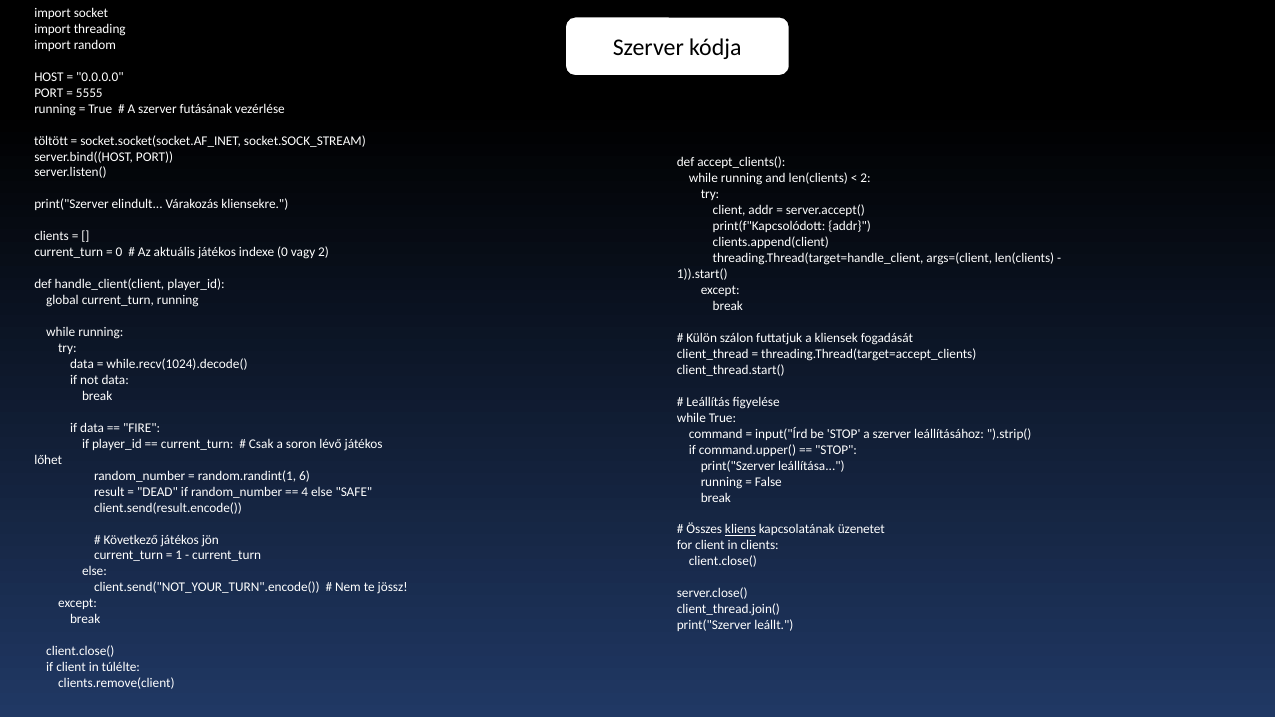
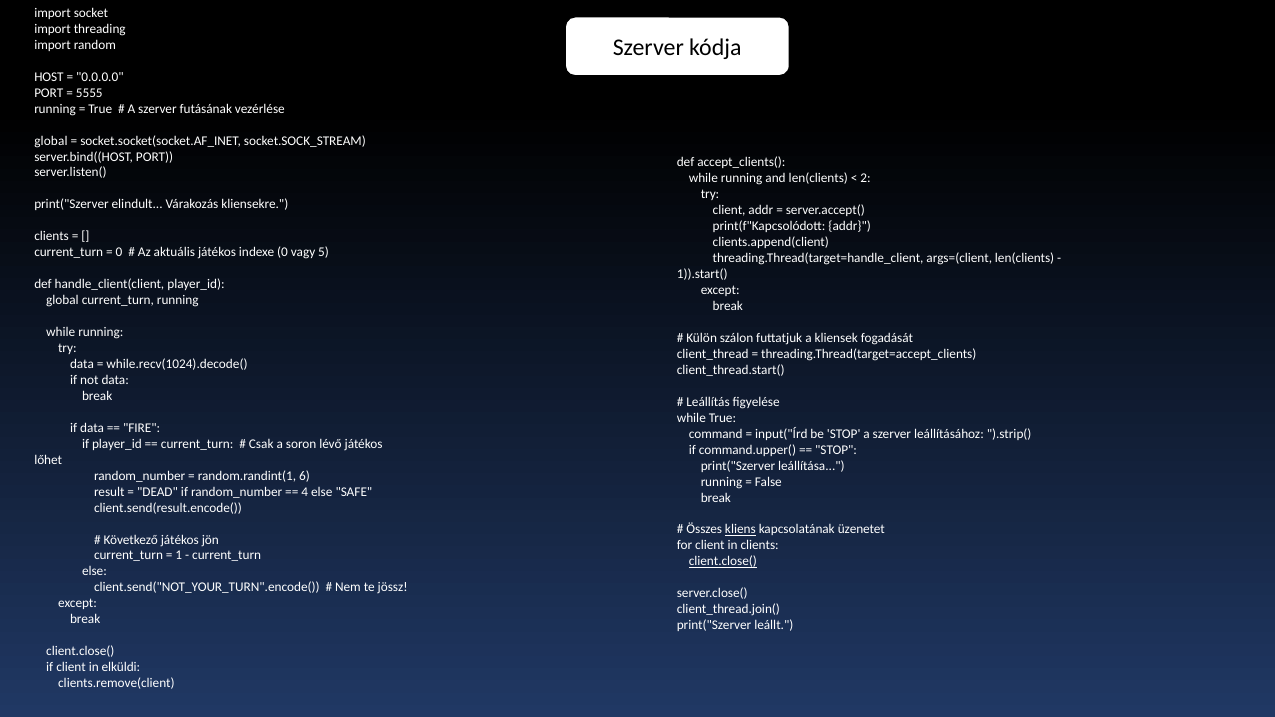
töltött: töltött -> global (51, 141)
vagy 2: 2 -> 5 (324, 252)
client.close( underline: none -> present (723, 562)
túlélte: túlélte -> elküldi (121, 667)
